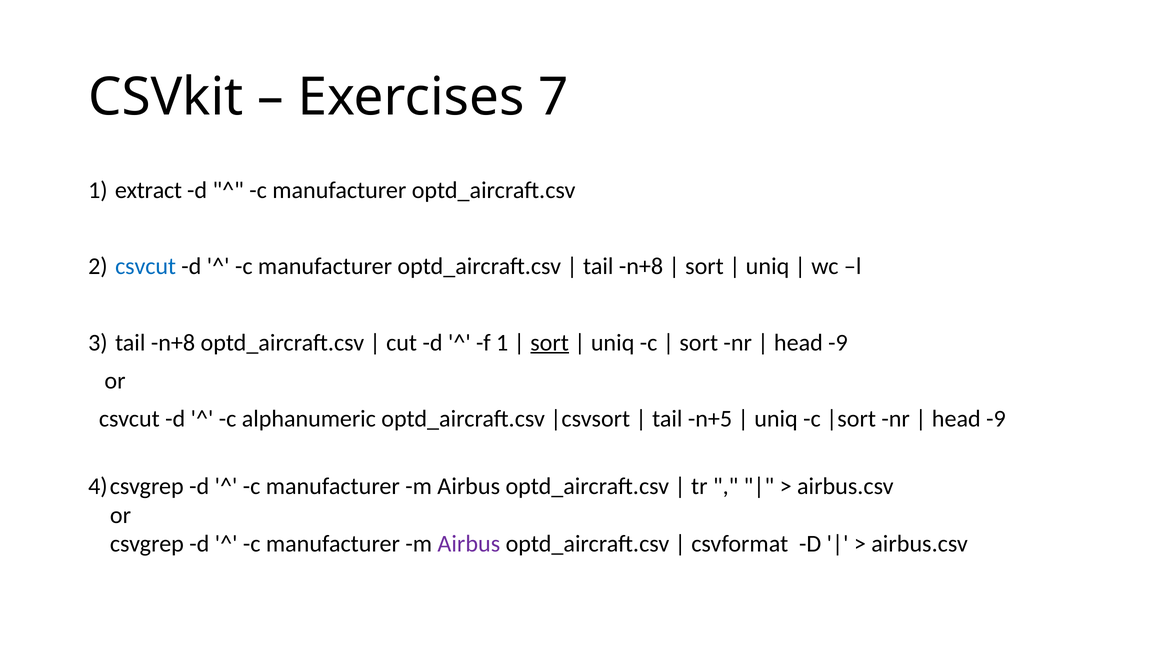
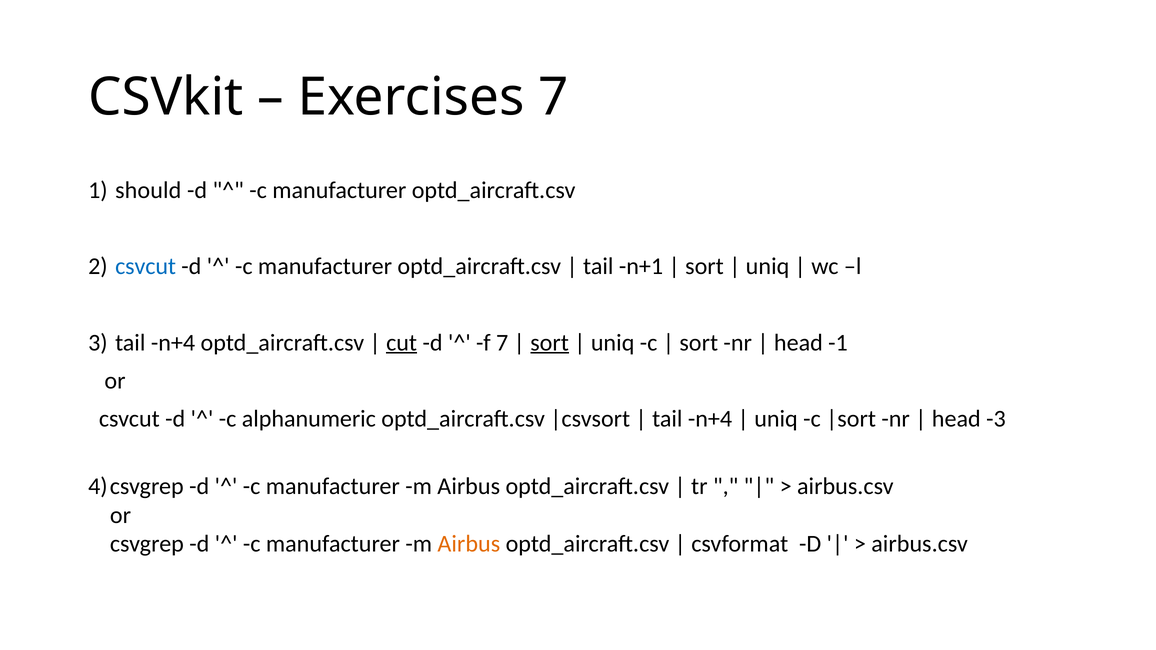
extract: extract -> should (148, 190)
n+8: n+8 -> n+1 (641, 267)
n+8: n+8 -> n+4 (173, 343)
cut underline: none -> present (402, 343)
f 1: 1 -> 7 (502, 343)
-9: -9 -> -1 (838, 343)
n+5: n+5 -> n+4 (710, 419)
-9: -9 -> -3 (996, 419)
Airbus colour: purple -> orange (469, 544)
